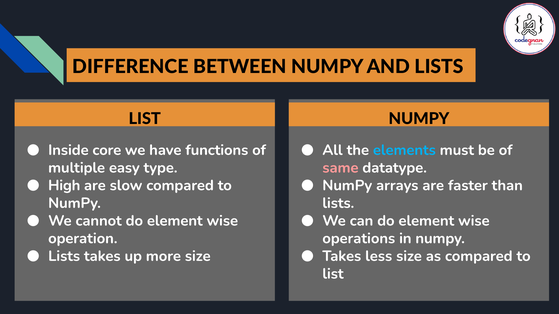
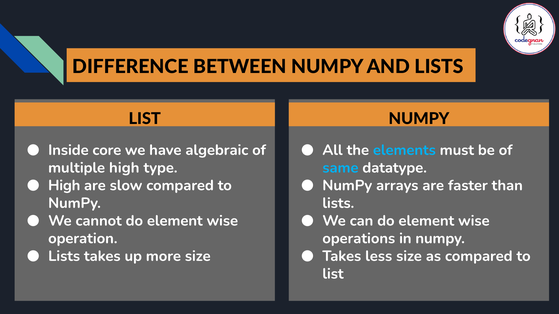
functions: functions -> algebraic (217, 150)
multiple easy: easy -> high (124, 168)
same colour: pink -> light blue (340, 168)
